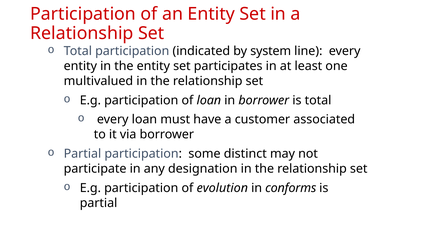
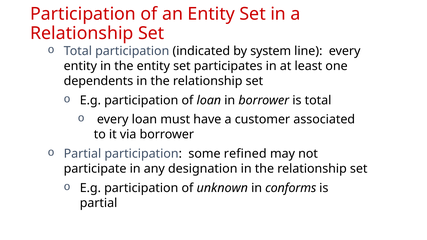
multivalued: multivalued -> dependents (98, 81)
distinct: distinct -> refined (245, 154)
evolution: evolution -> unknown (222, 188)
